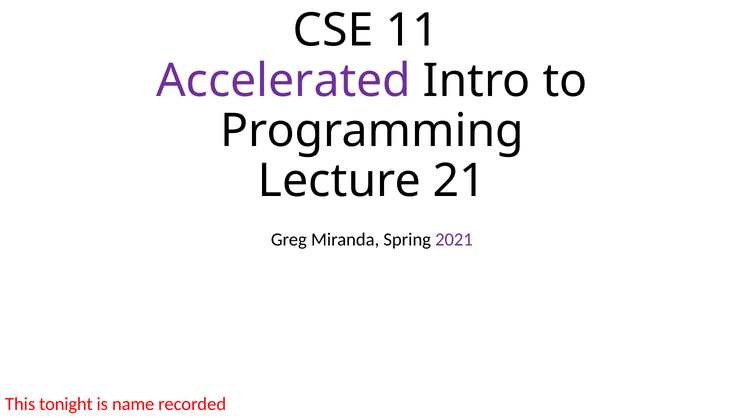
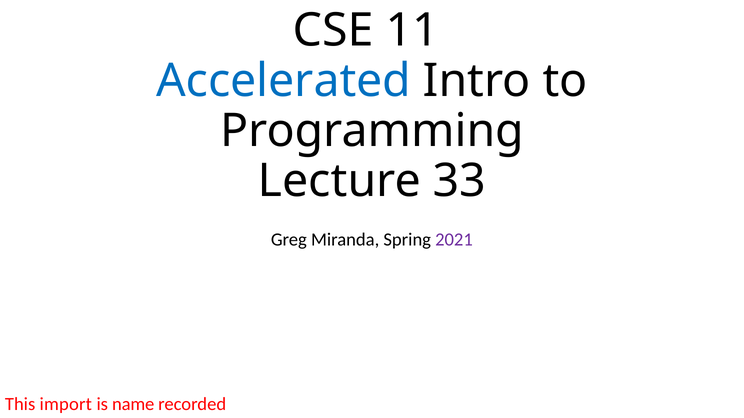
Accelerated colour: purple -> blue (284, 81)
21: 21 -> 33 (459, 181)
tonight: tonight -> import (66, 405)
